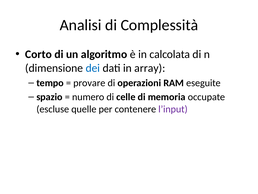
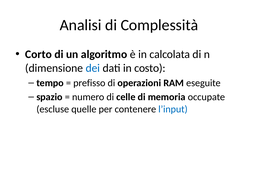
array: array -> costo (150, 68)
provare: provare -> prefisso (89, 83)
l’input colour: purple -> blue (173, 109)
